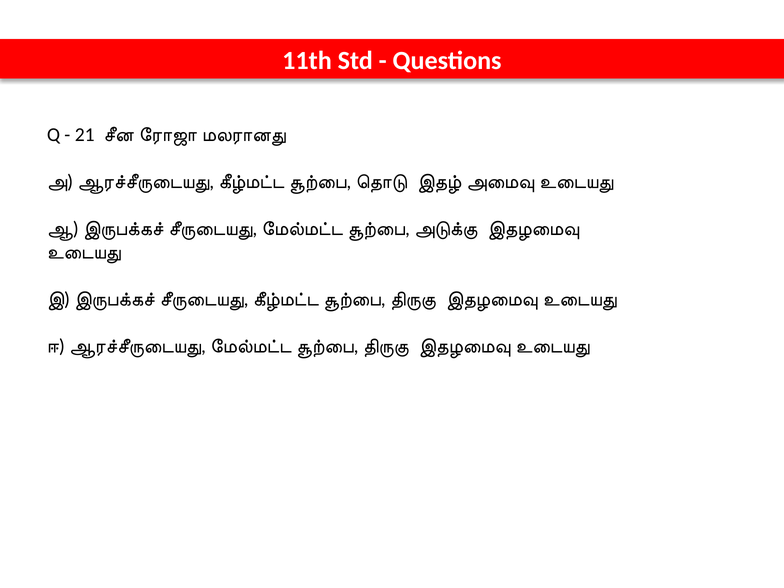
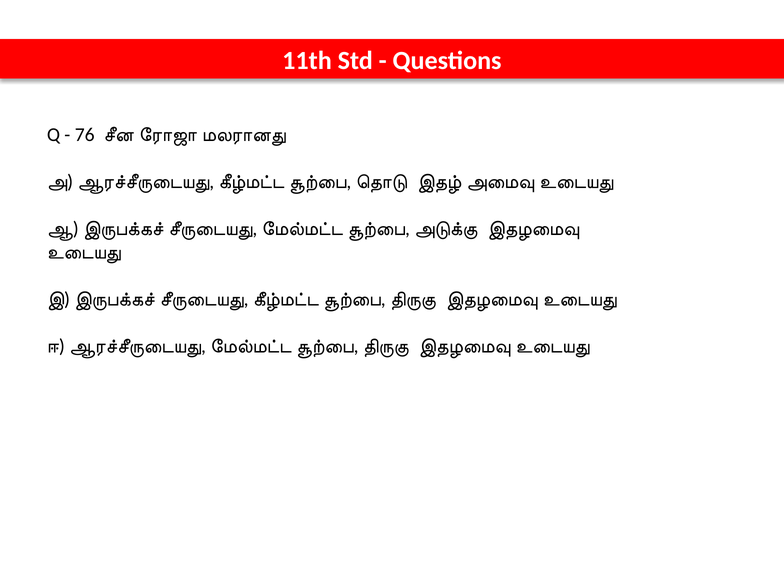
21: 21 -> 76 (85, 135)
